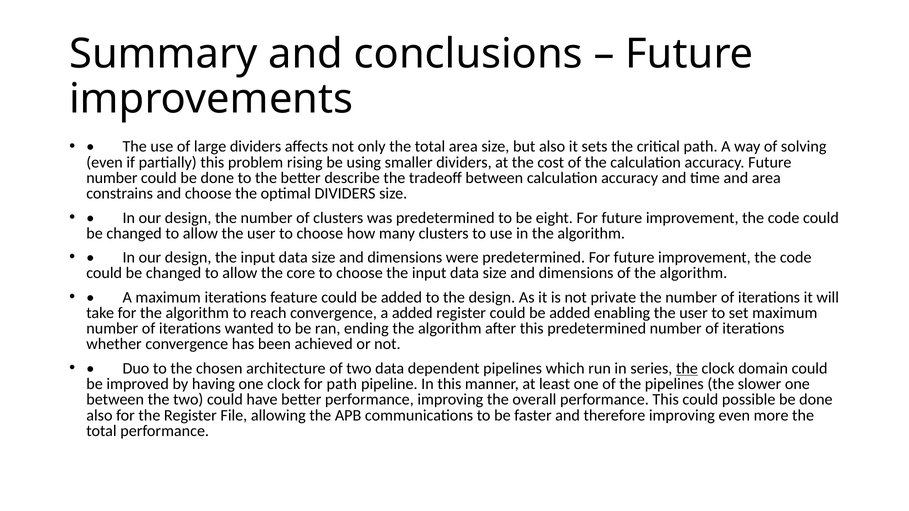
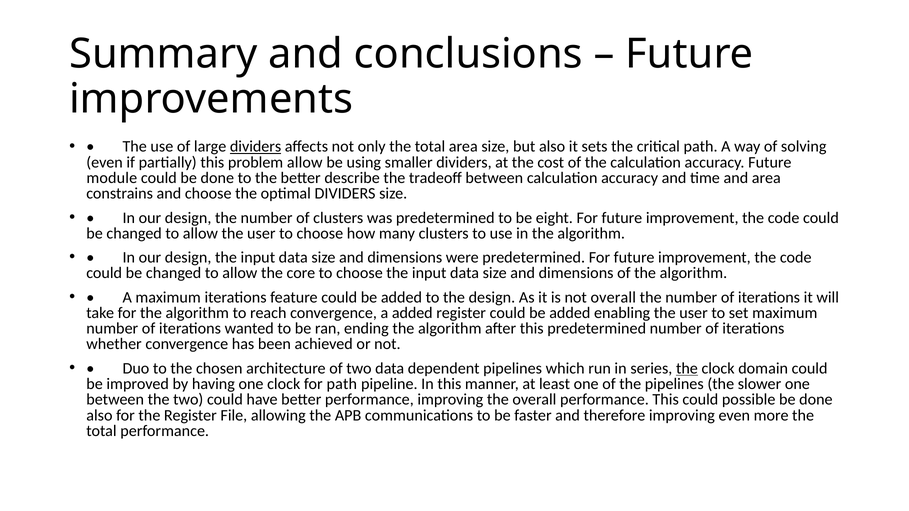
dividers underline: none -> present (256, 147)
problem rising: rising -> allow (305, 162)
number: number -> module (112, 178)
not private: private -> overall (613, 297)
